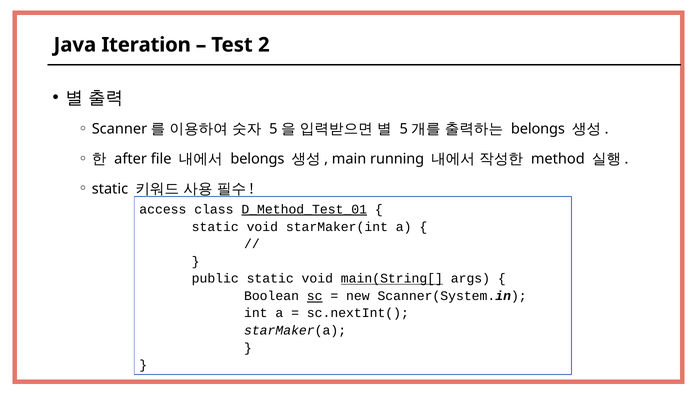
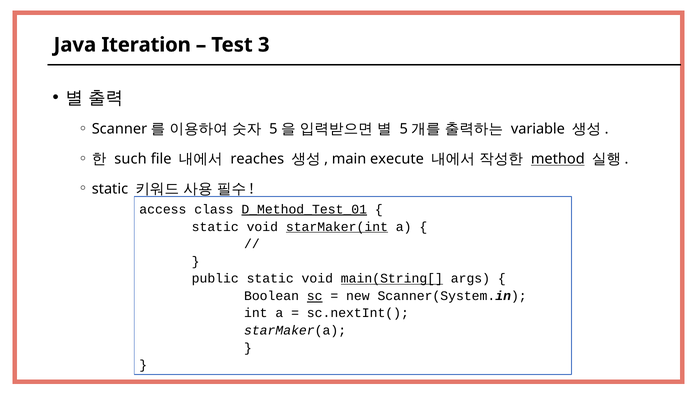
2: 2 -> 3 (264, 45)
belongs: belongs -> variable (538, 129)
after: after -> such (131, 159)
belongs: belongs -> reaches (257, 159)
running: running -> execute (397, 159)
method underline: none -> present (558, 159)
starMaker(int underline: none -> present (337, 226)
